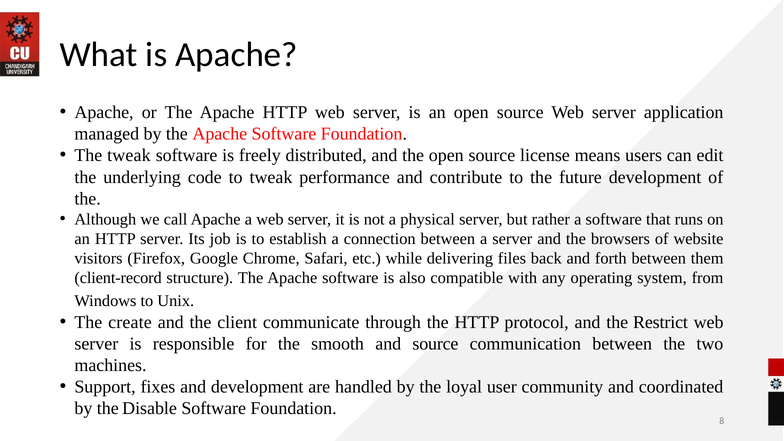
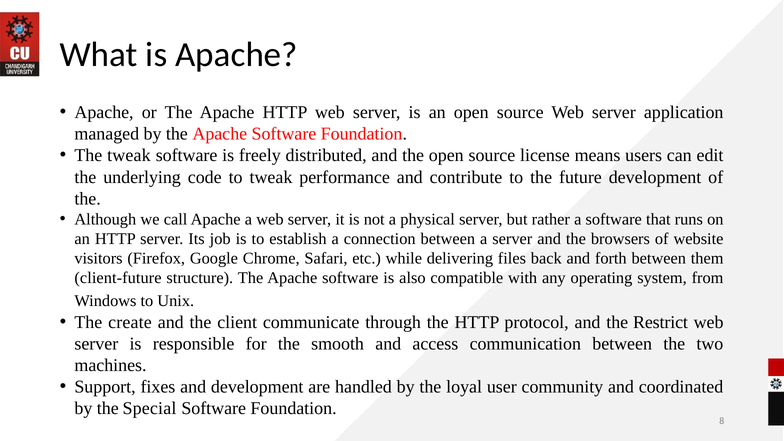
client-record: client-record -> client-future (118, 278)
and source: source -> access (435, 344)
Disable: Disable -> Special (149, 408)
